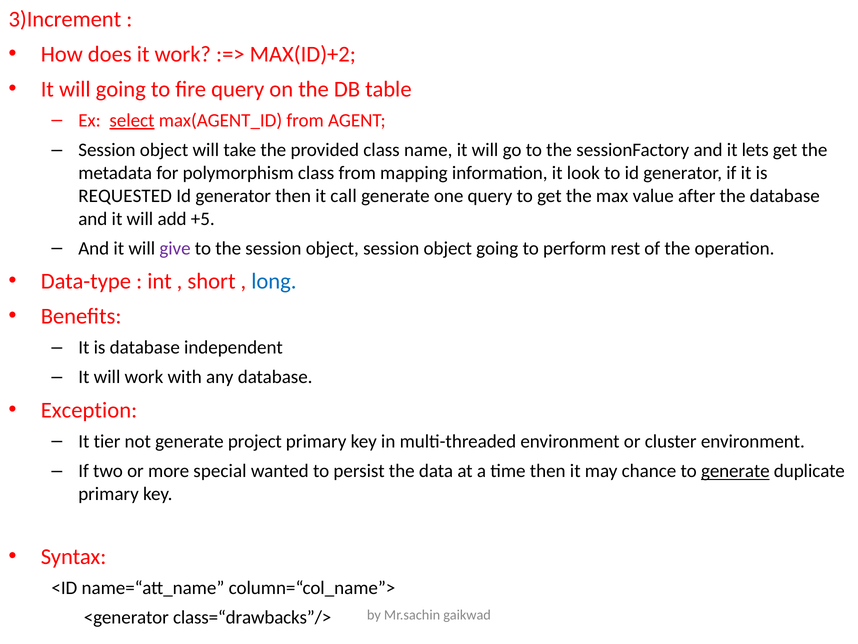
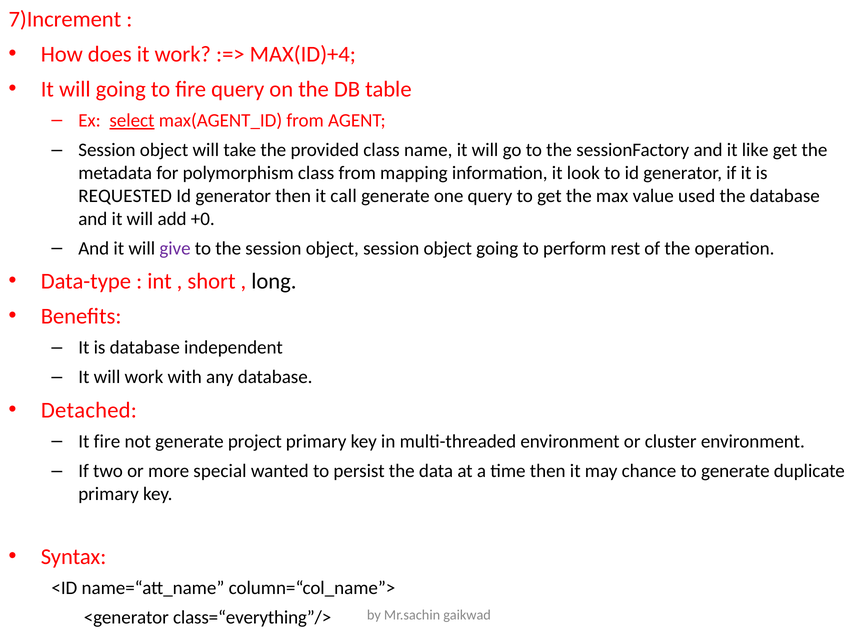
3)Increment: 3)Increment -> 7)Increment (65, 19)
MAX(ID)+2: MAX(ID)+2 -> MAX(ID)+4 (303, 54)
lets: lets -> like (755, 150)
after: after -> used (697, 196)
+5: +5 -> +0 (203, 219)
long colour: blue -> black (274, 281)
Exception: Exception -> Detached (89, 410)
It tier: tier -> fire (107, 441)
generate underline: present -> none (735, 471)
class=“drawbacks”/>: class=“drawbacks”/> -> class=“everything”/> (252, 617)
